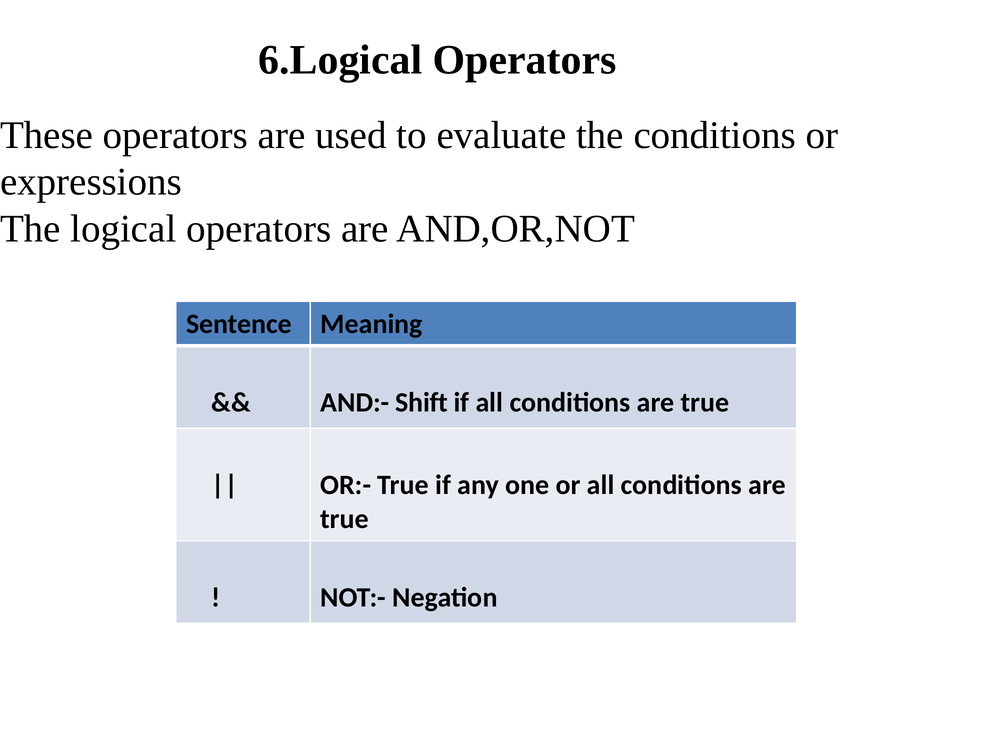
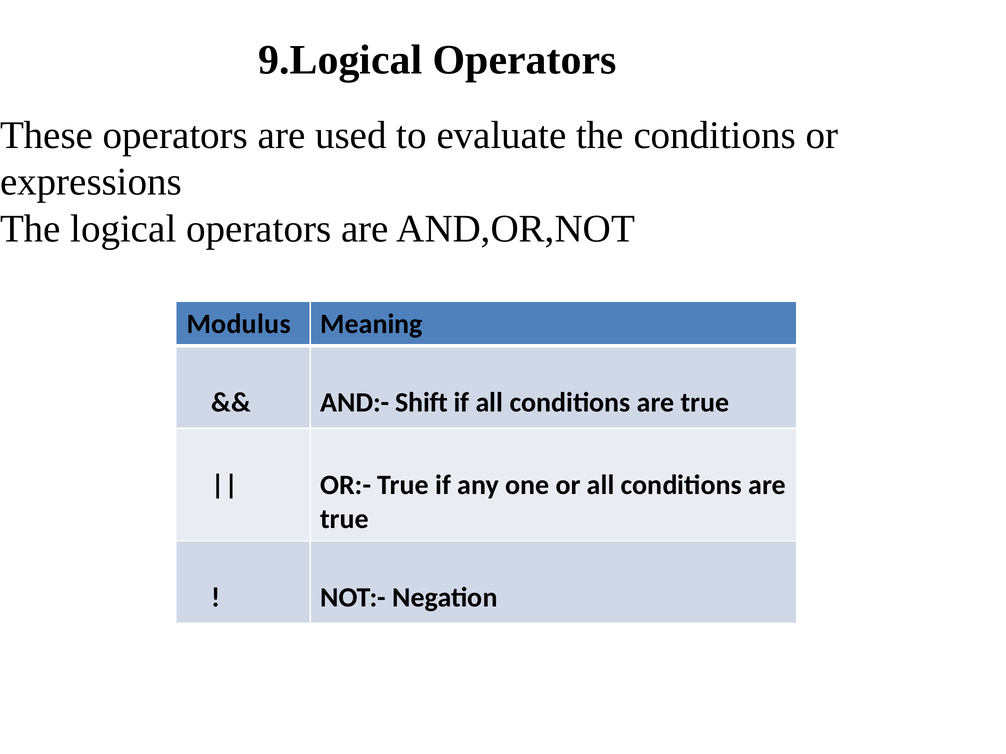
6.Logical: 6.Logical -> 9.Logical (340, 60)
Sentence: Sentence -> Modulus (239, 324)
